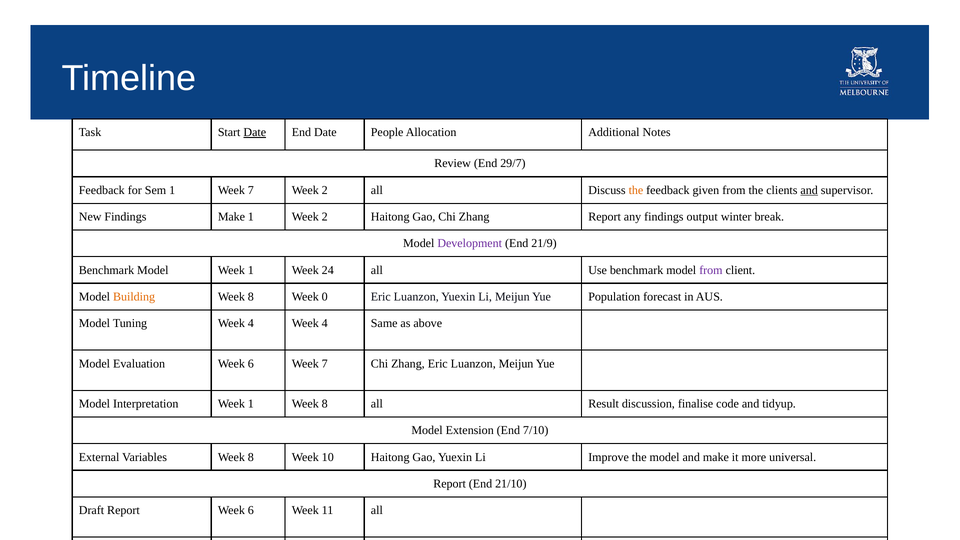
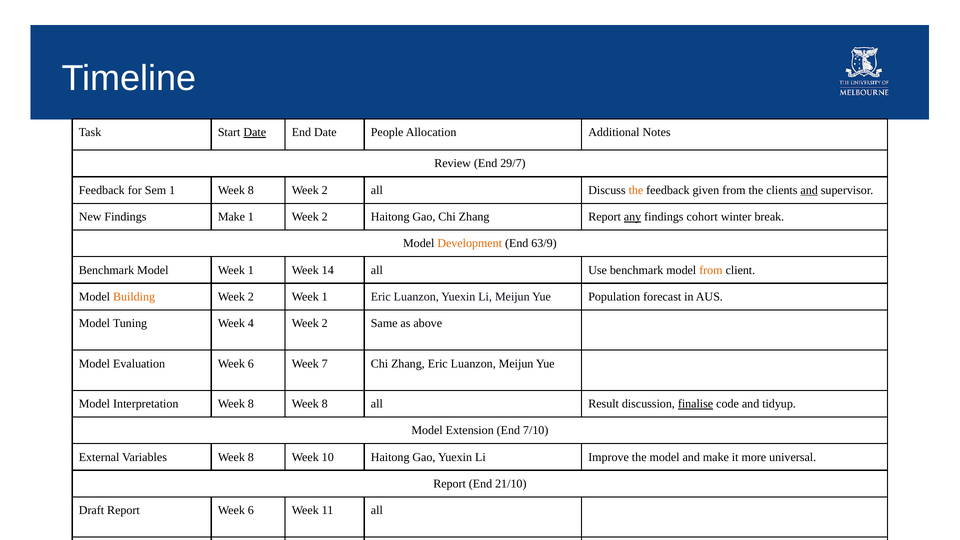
1 Week 7: 7 -> 8 (251, 190)
any underline: none -> present (633, 217)
output: output -> cohort (702, 217)
Development colour: purple -> orange (470, 243)
21/9: 21/9 -> 63/9 (544, 243)
24: 24 -> 14 (328, 270)
from colour: purple -> orange (711, 270)
8: 8 -> 2 (251, 297)
0: 0 -> 1 (325, 297)
4 Week 4: 4 -> 2 (325, 323)
Interpretation Week 1: 1 -> 8 (251, 404)
finalise underline: none -> present (696, 404)
